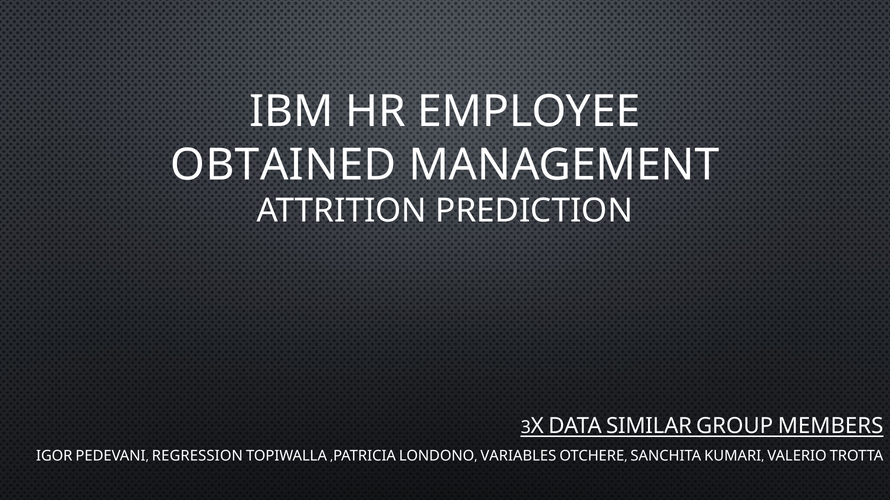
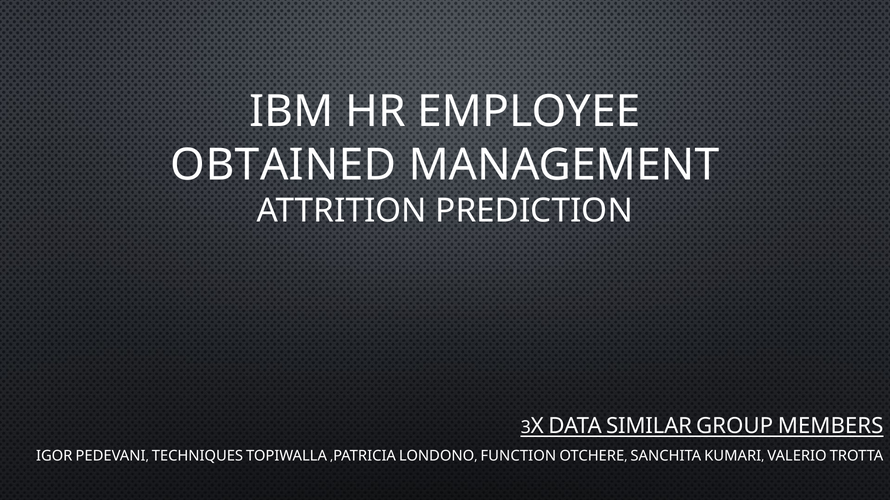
REGRESSION: REGRESSION -> TECHNIQUES (197, 456)
VARIABLES: VARIABLES -> FUNCTION (518, 456)
